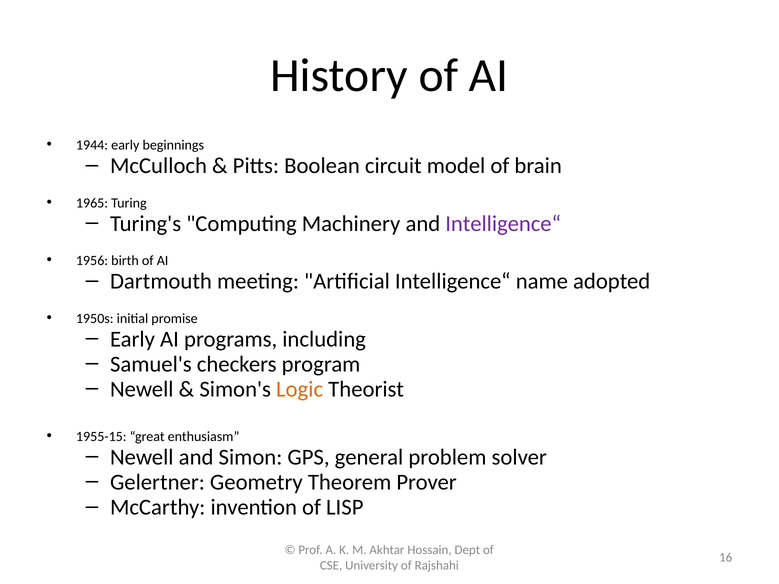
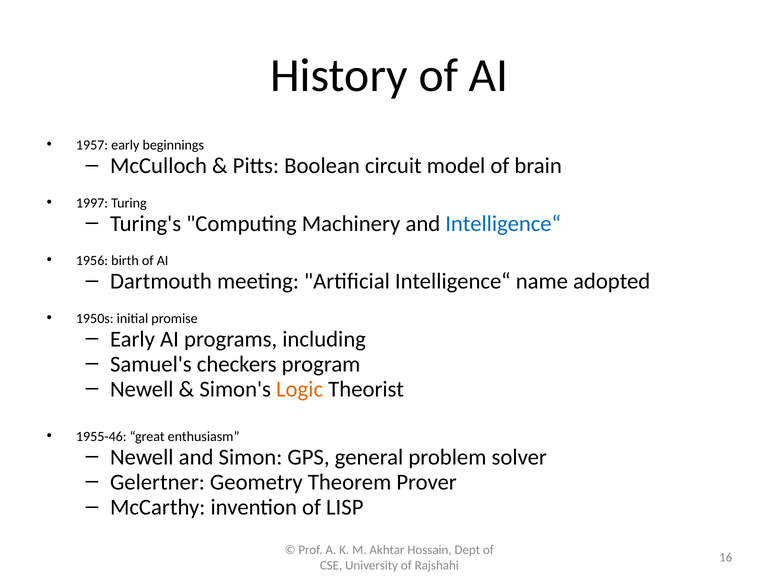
1944: 1944 -> 1957 (92, 145)
1965: 1965 -> 1997 (92, 203)
Intelligence“ colour: purple -> blue (503, 224)
1955-15: 1955-15 -> 1955-46 (101, 437)
